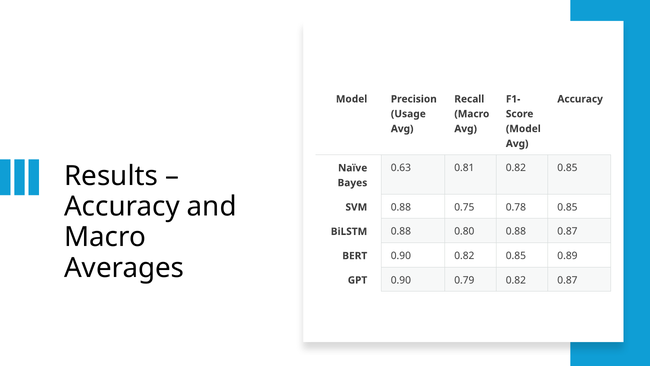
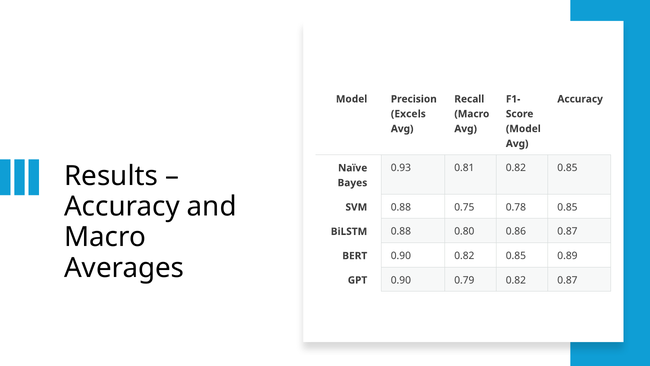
Usage: Usage -> Excels (408, 114)
0.63: 0.63 -> 0.93 (401, 168)
0.80 0.88: 0.88 -> 0.86 (516, 231)
